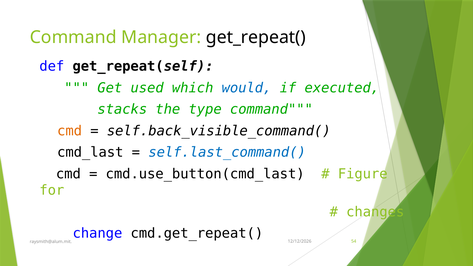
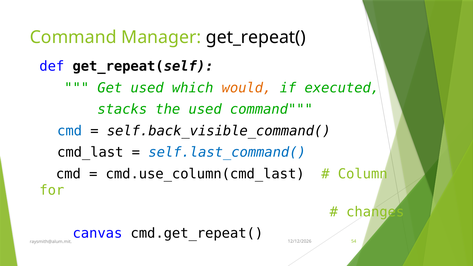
would colour: blue -> orange (247, 88)
the type: type -> used (205, 109)
cmd colour: orange -> blue (70, 131)
cmd.use_button(cmd_last: cmd.use_button(cmd_last -> cmd.use_column(cmd_last (205, 174)
Figure: Figure -> Column (363, 174)
change: change -> canvas (97, 233)
